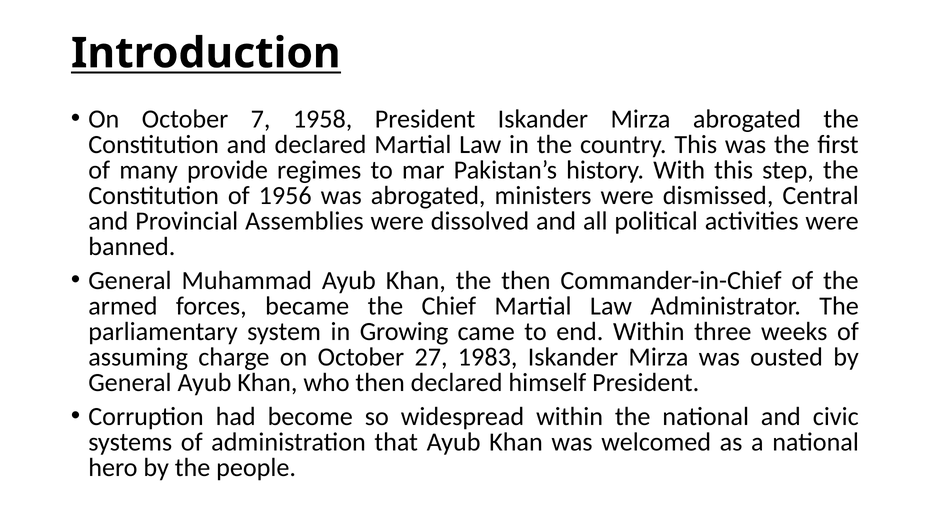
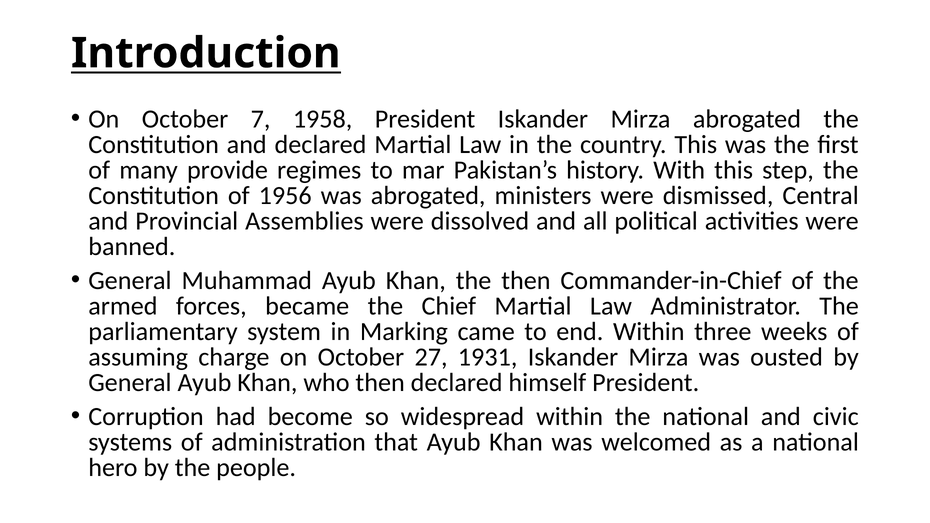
Growing: Growing -> Marking (404, 332)
1983: 1983 -> 1931 (488, 357)
